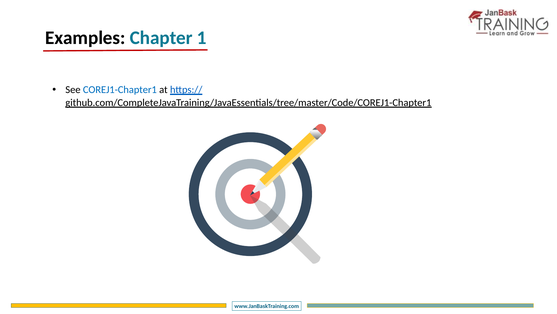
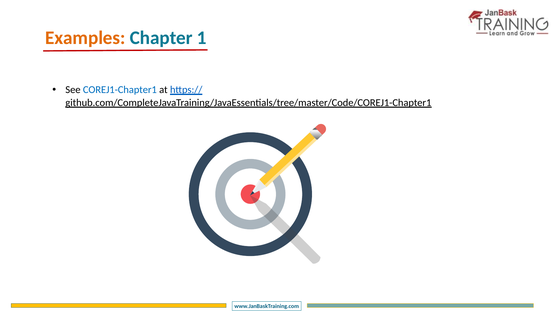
Examples colour: black -> orange (85, 38)
